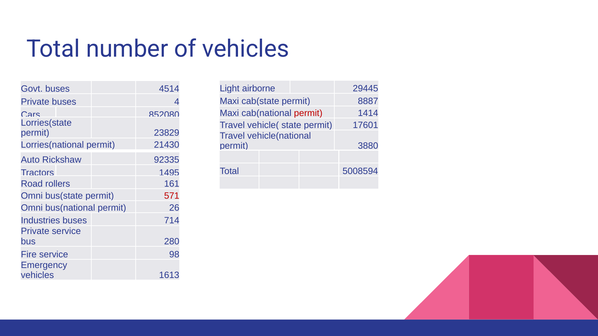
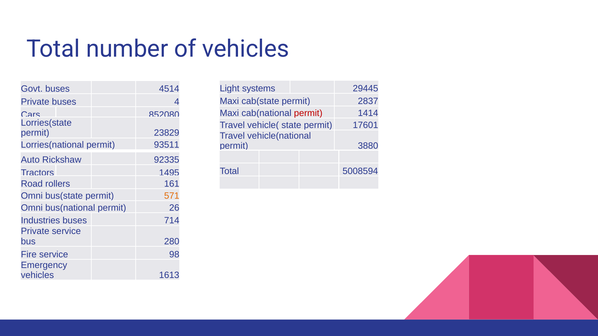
airborne: airborne -> systems (259, 88)
8887: 8887 -> 2837 (368, 101)
21430: 21430 -> 93511 (167, 145)
571 colour: red -> orange (172, 196)
